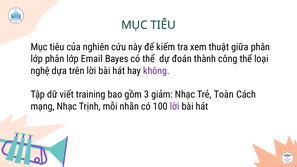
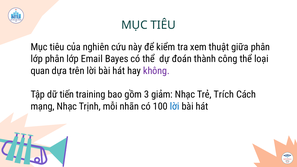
nghệ: nghệ -> quan (40, 71)
viết: viết -> tiến (67, 95)
Toàn: Toàn -> Trích (224, 95)
lời colour: purple -> blue (175, 106)
